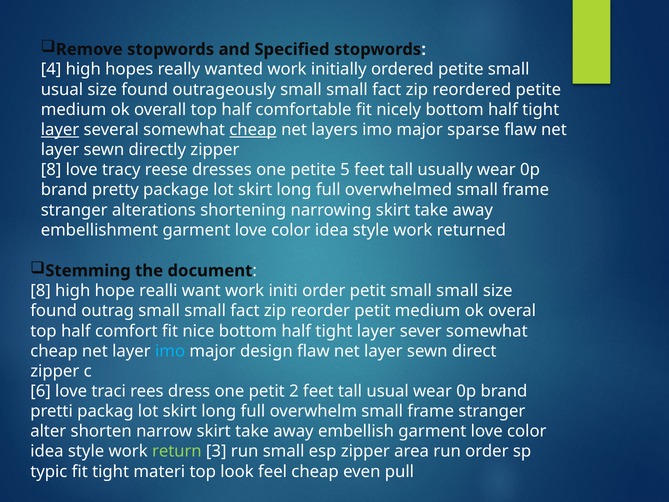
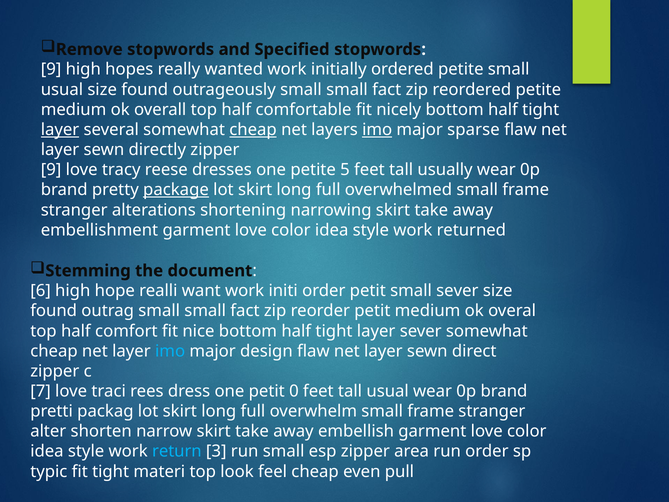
4: 4 -> 9 (51, 69)
imo underline: none -> present (377, 130)
8: 8 -> 9 (51, 170)
package underline: none -> present (176, 190)
8: 8 -> 6 (41, 291)
petit small small: small -> sever (457, 291)
6: 6 -> 7 (41, 391)
2: 2 -> 0 (294, 391)
return colour: light green -> light blue (177, 451)
